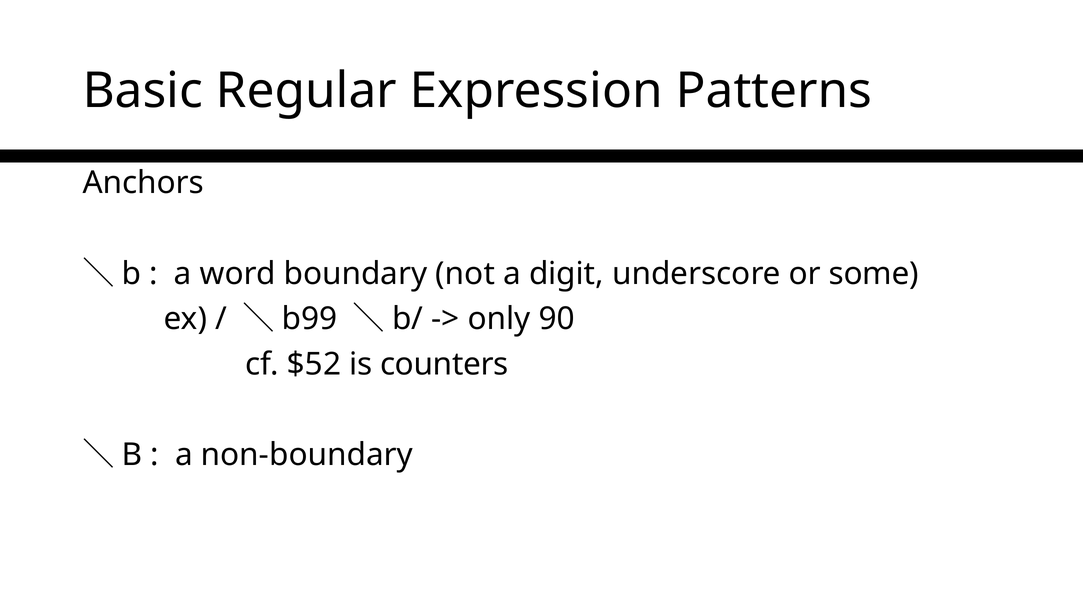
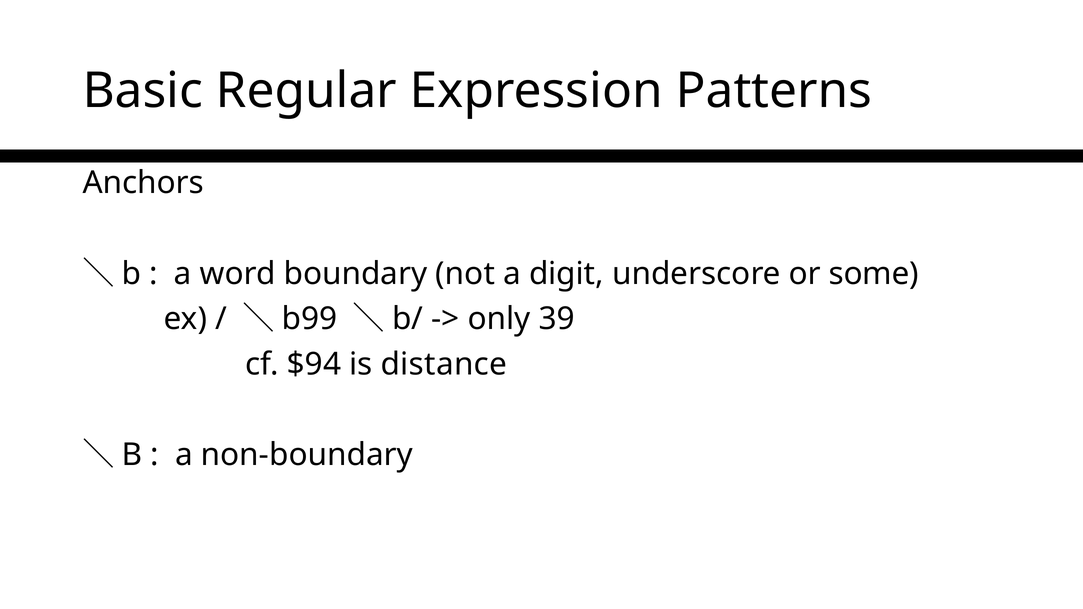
90: 90 -> 39 (557, 319)
$52: $52 -> $94 (314, 364)
counters: counters -> distance (444, 364)
